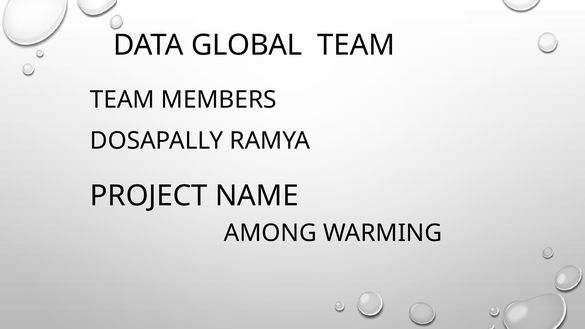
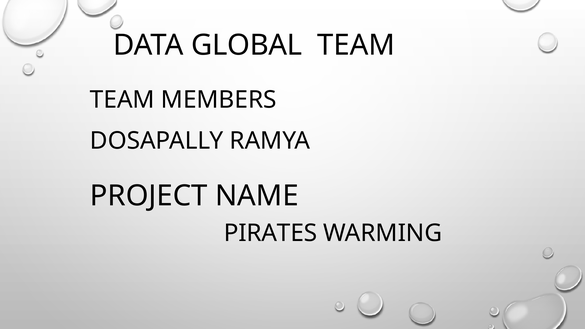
AMONG: AMONG -> PIRATES (270, 233)
